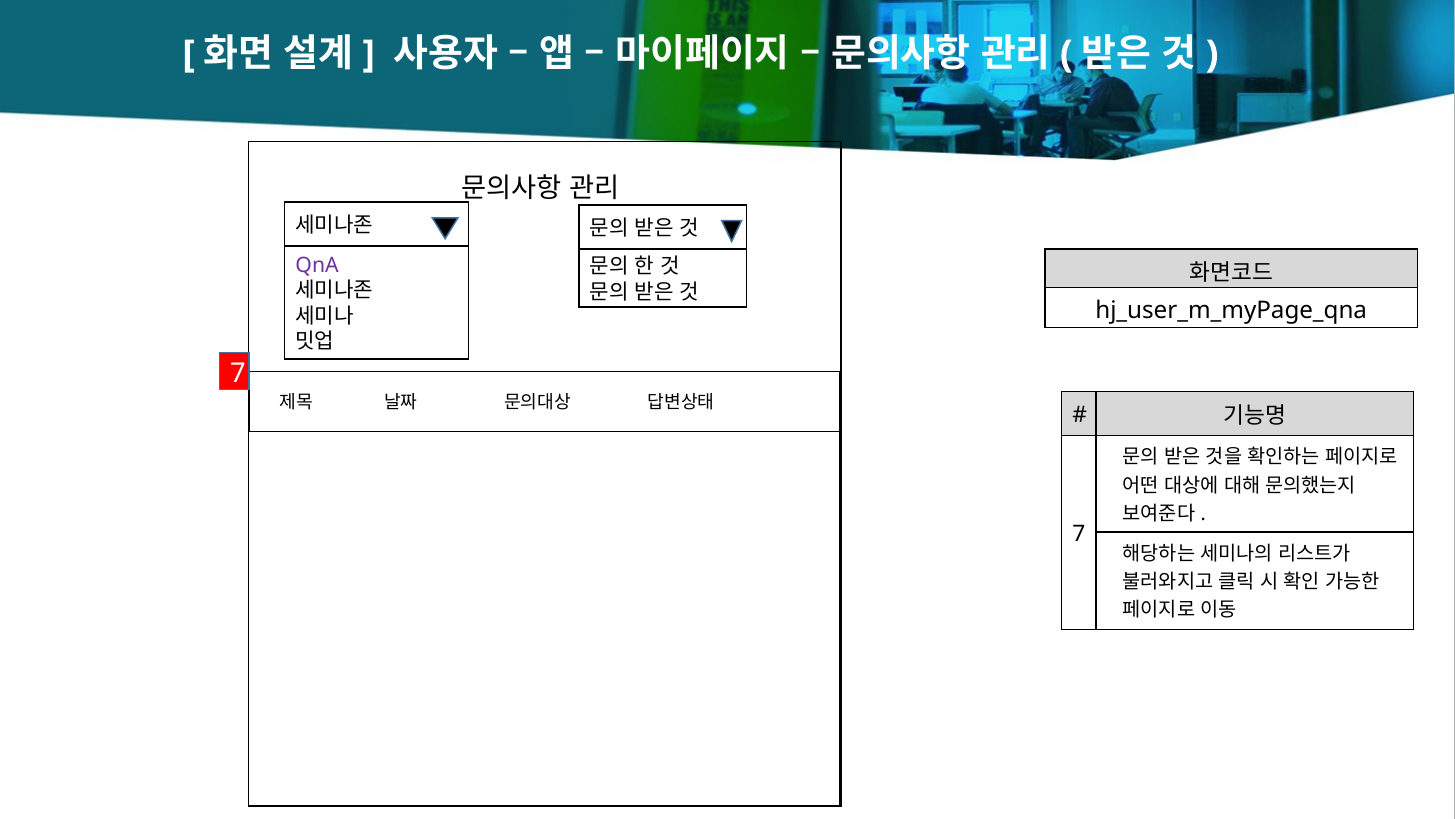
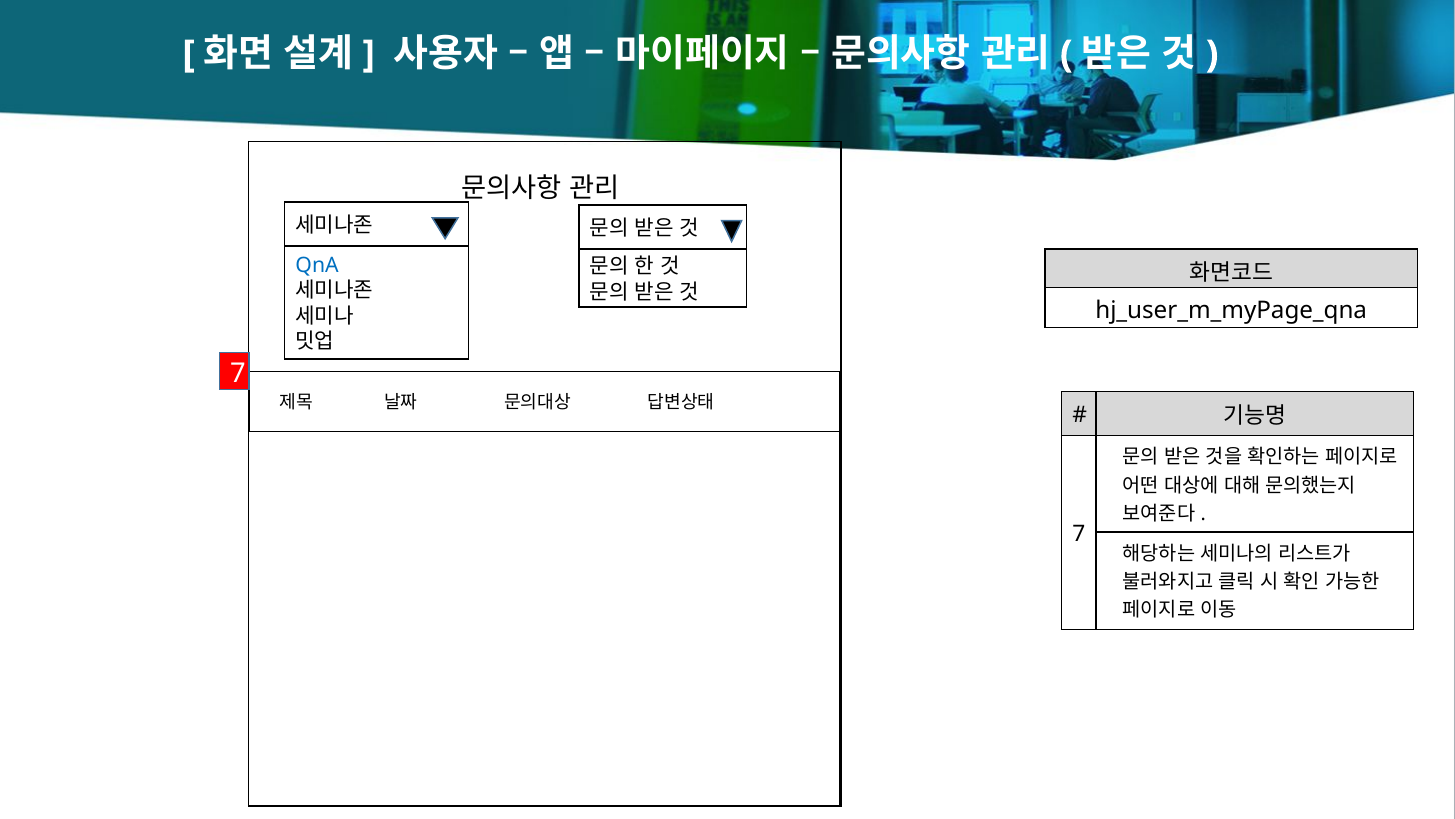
QnA colour: purple -> blue (317, 265)
